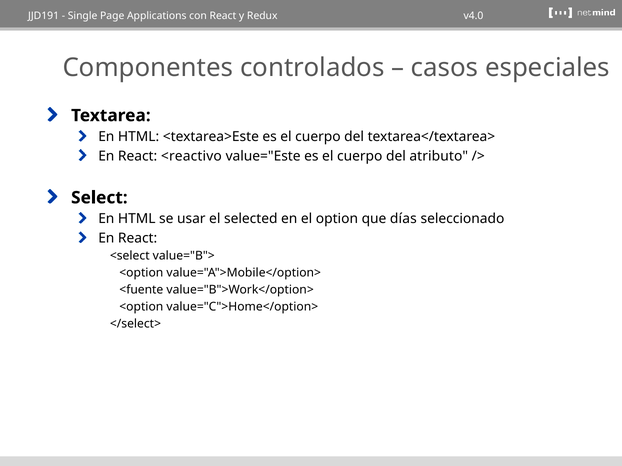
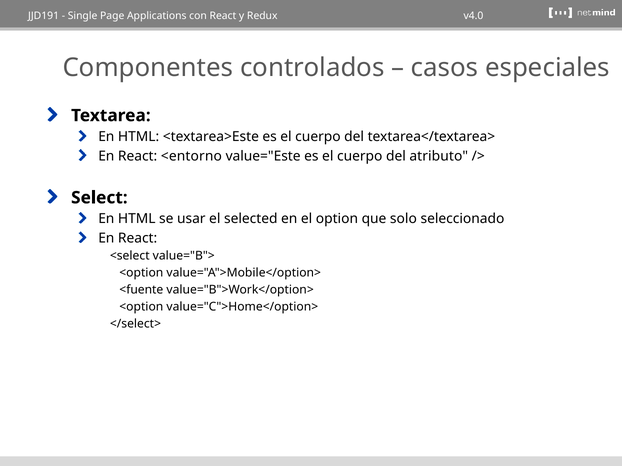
<reactivo: <reactivo -> <entorno (191, 156)
días: días -> solo (403, 219)
